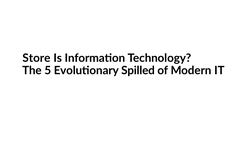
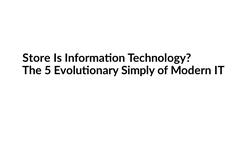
Spilled: Spilled -> Simply (138, 71)
